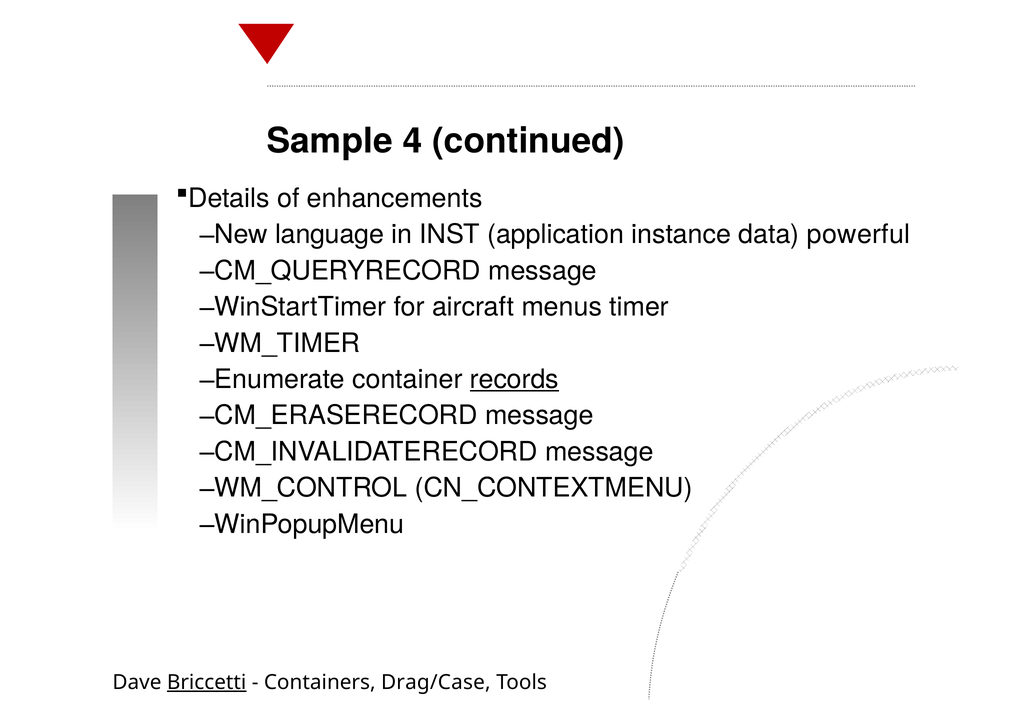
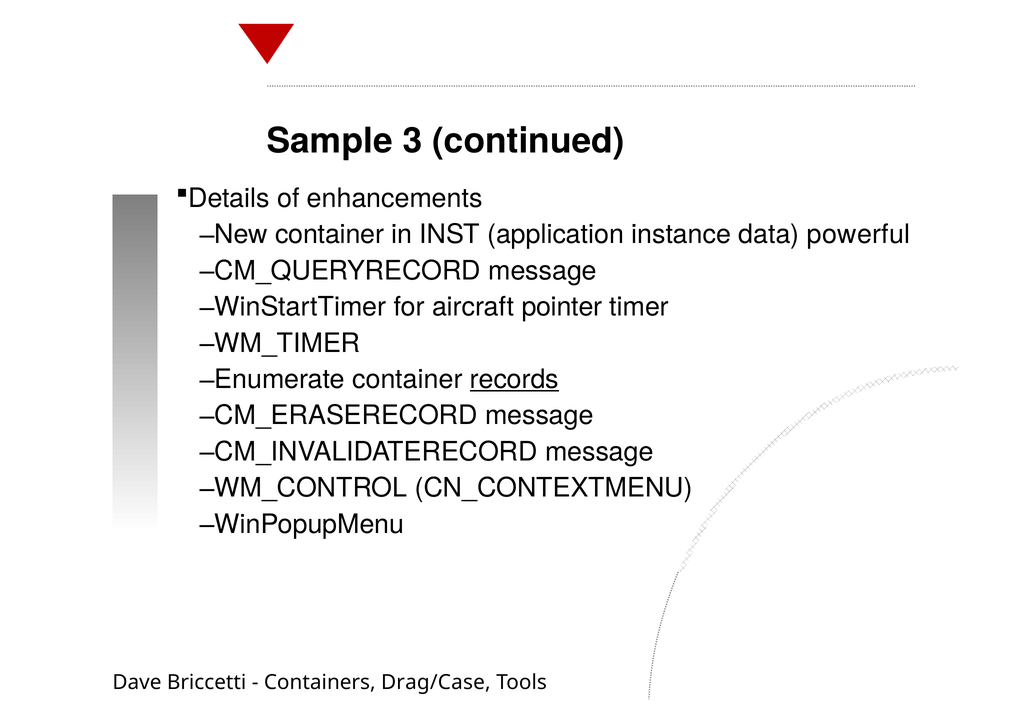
4: 4 -> 3 (412, 141)
New language: language -> container (330, 234)
menus: menus -> pointer (562, 307)
Briccetti underline: present -> none (207, 682)
